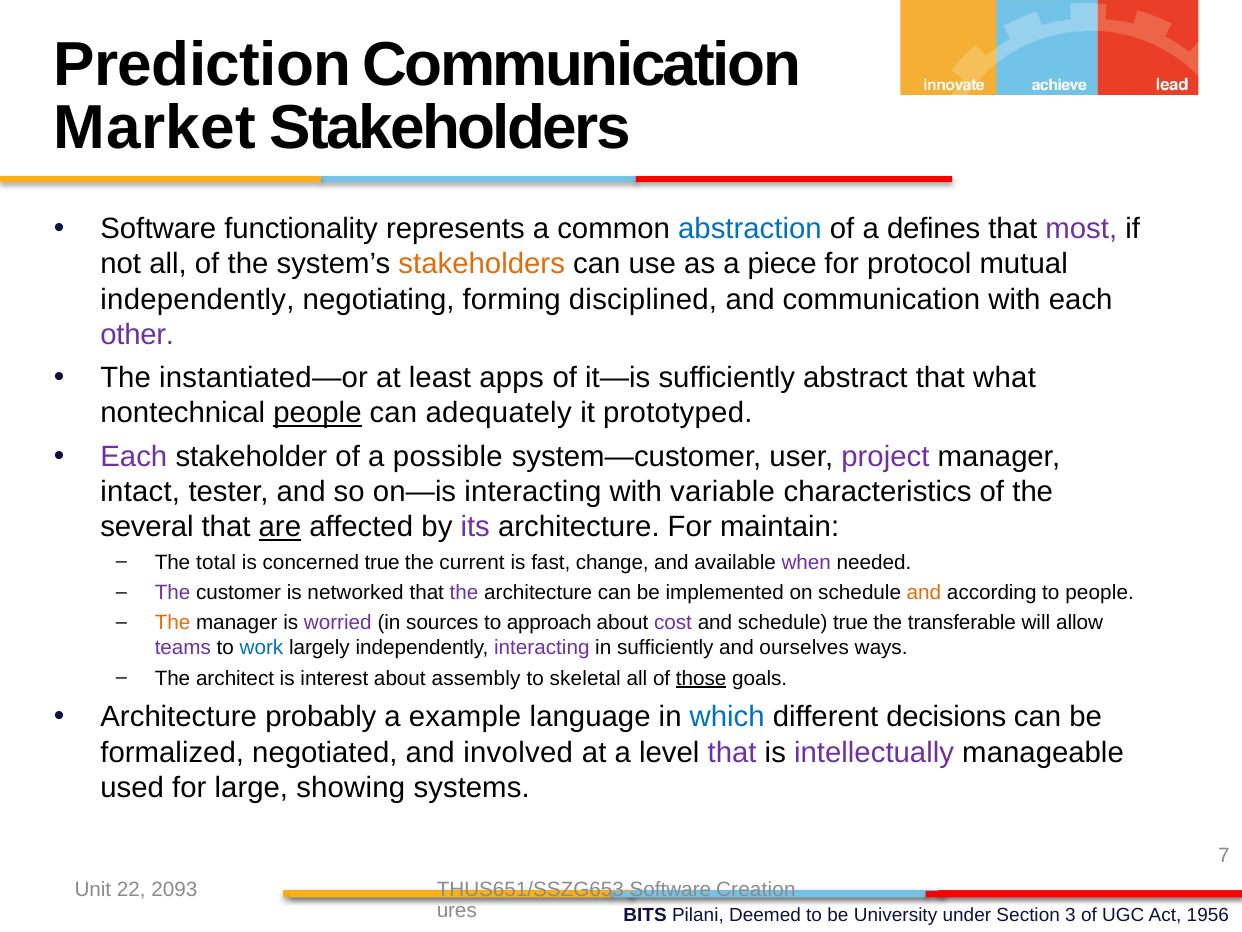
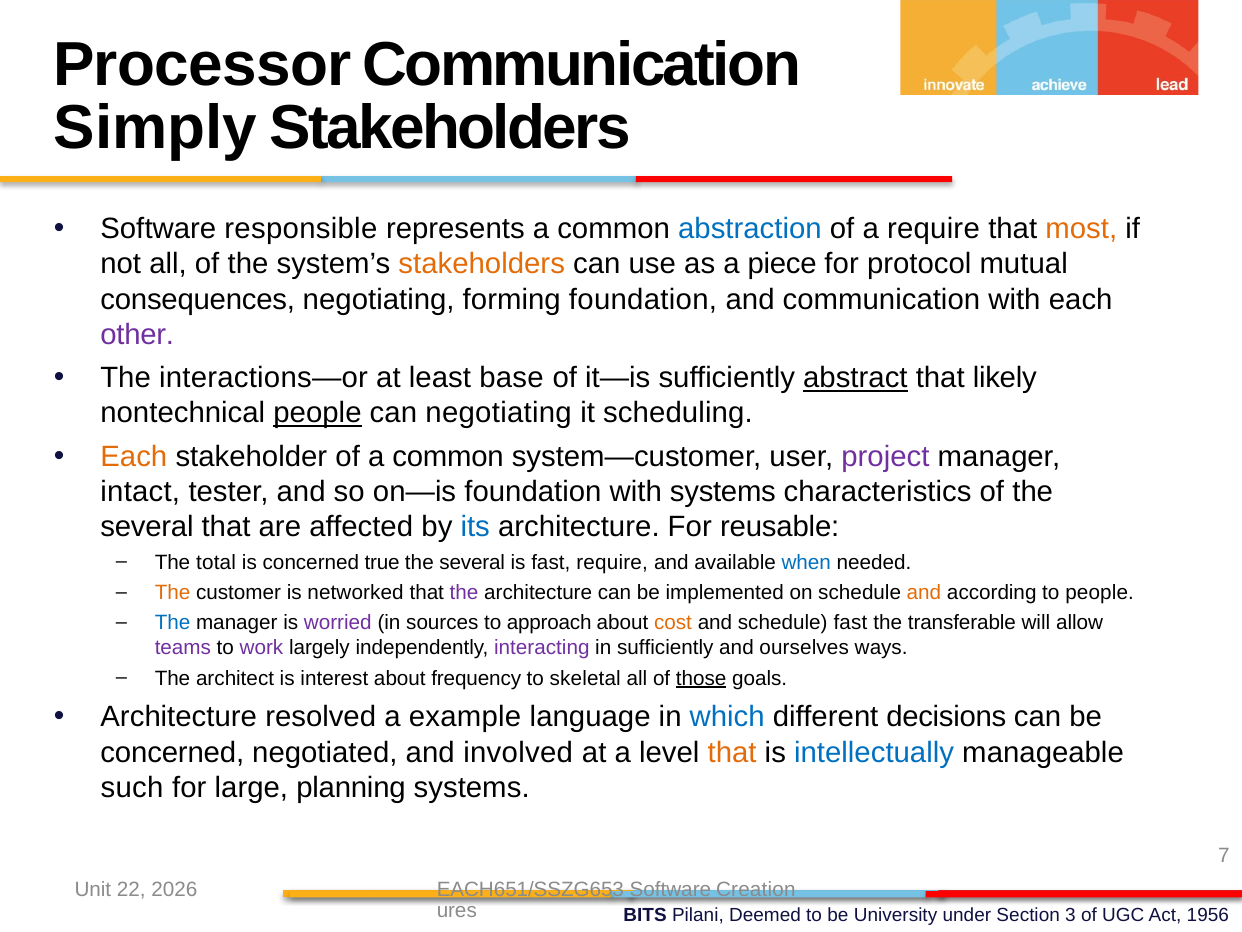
Prediction: Prediction -> Processor (203, 65)
Market: Market -> Simply (155, 127)
functionality: functionality -> responsible (301, 229)
a defines: defines -> require (933, 229)
most colour: purple -> orange (1081, 229)
independently: independently -> consequences (198, 299)
forming disciplined: disciplined -> foundation (643, 299)
instantiated—or: instantiated—or -> interactions—or (264, 378)
apps: apps -> base (512, 378)
abstract underline: none -> present (855, 378)
what: what -> likely (1005, 378)
can adequately: adequately -> negotiating (499, 413)
prototyped: prototyped -> scheduling (678, 413)
Each colour: purple -> orange (134, 457)
of a possible: possible -> common (448, 457)
on—is interacting: interacting -> foundation (533, 492)
with variable: variable -> systems (723, 492)
are underline: present -> none (280, 527)
its colour: purple -> blue (475, 527)
maintain: maintain -> reusable (780, 527)
current: current -> several (472, 562)
fast change: change -> require (612, 562)
when colour: purple -> blue (806, 562)
The colour: purple -> orange (173, 592)
The colour: orange -> blue (173, 623)
cost colour: purple -> orange (673, 623)
schedule true: true -> fast (850, 623)
work colour: blue -> purple (261, 647)
assembly: assembly -> frequency (476, 678)
probably: probably -> resolved (321, 717)
formalized: formalized -> concerned (172, 752)
that colour: purple -> orange (732, 752)
intellectually colour: purple -> blue (874, 752)
used: used -> such (132, 787)
showing: showing -> planning (351, 787)
2093: 2093 -> 2026 (174, 890)
THUS651/SSZG653: THUS651/SSZG653 -> EACH651/SSZG653 (530, 890)
